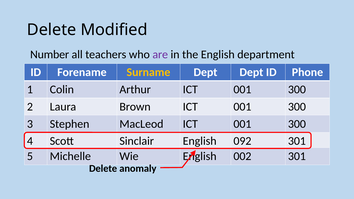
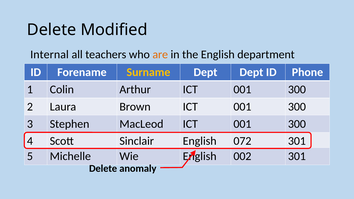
Number: Number -> Internal (50, 55)
are colour: purple -> orange (160, 55)
092: 092 -> 072 (242, 141)
